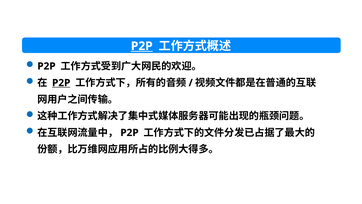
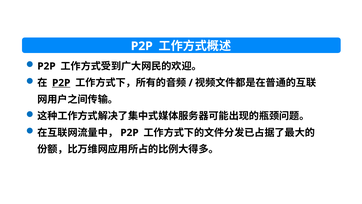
P2P underline: present -> none (142, 46)
